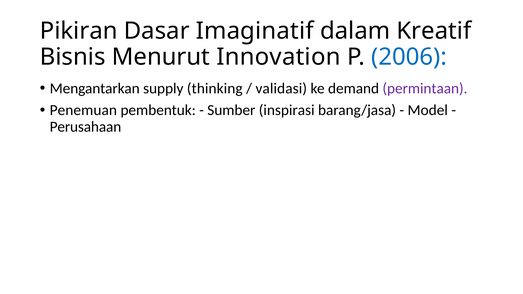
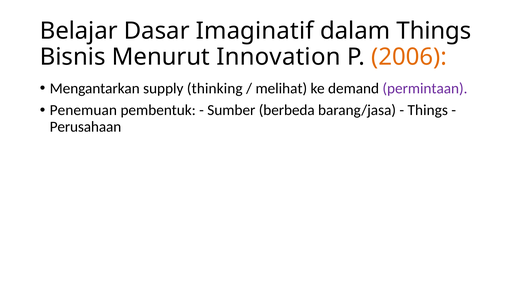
Pikiran: Pikiran -> Belajar (79, 31)
dalam Kreatif: Kreatif -> Things (434, 31)
2006 colour: blue -> orange (409, 57)
validasi: validasi -> melihat (281, 88)
inspirasi: inspirasi -> berbeda (287, 110)
Model: Model -> Things (428, 110)
